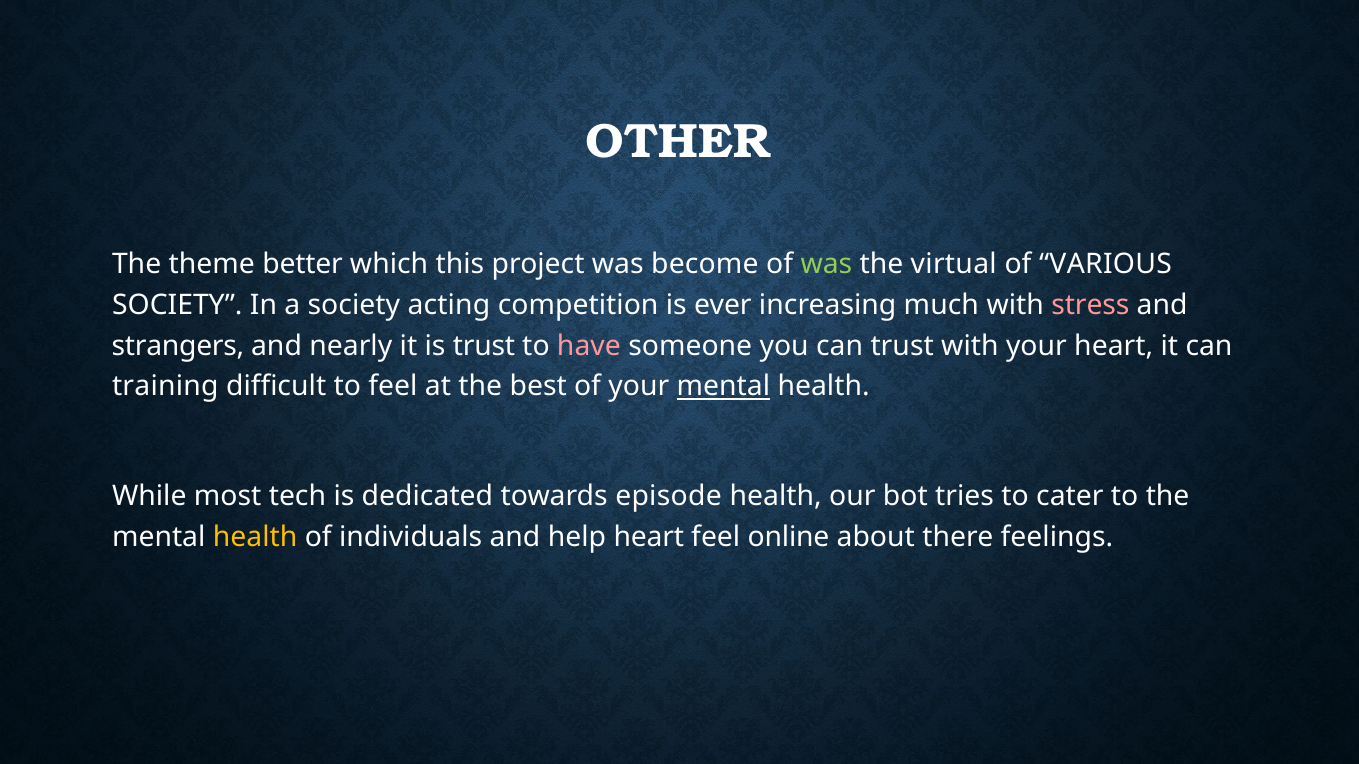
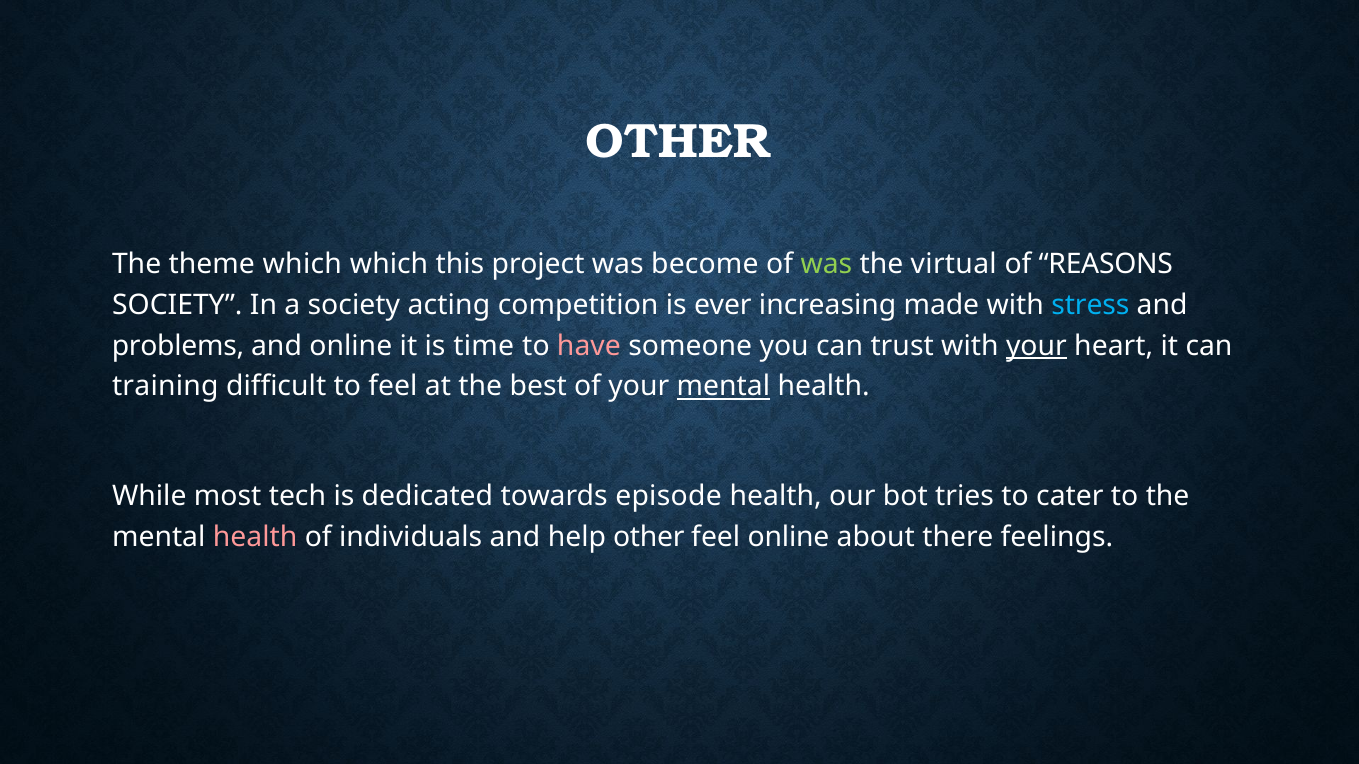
theme better: better -> which (302, 264)
VARIOUS: VARIOUS -> REASONS (1106, 264)
much: much -> made (941, 305)
stress colour: pink -> light blue (1090, 305)
strangers: strangers -> problems (178, 346)
and nearly: nearly -> online (351, 346)
is trust: trust -> time (484, 346)
your underline: none -> present (1036, 346)
health colour: yellow -> pink (255, 537)
help heart: heart -> other (649, 537)
